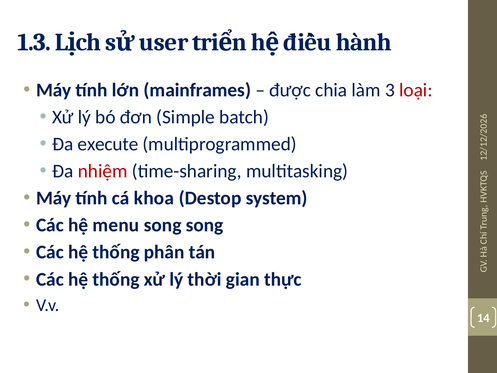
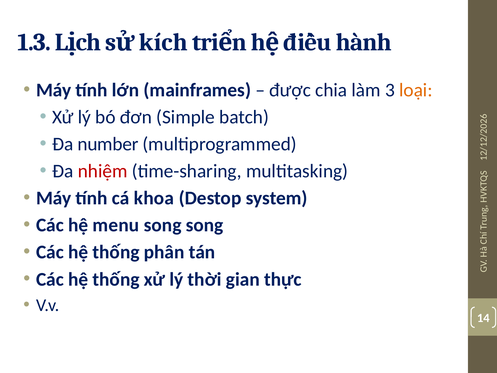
user: user -> kích (163, 42)
loại colour: red -> orange (416, 90)
execute: execute -> number (108, 144)
